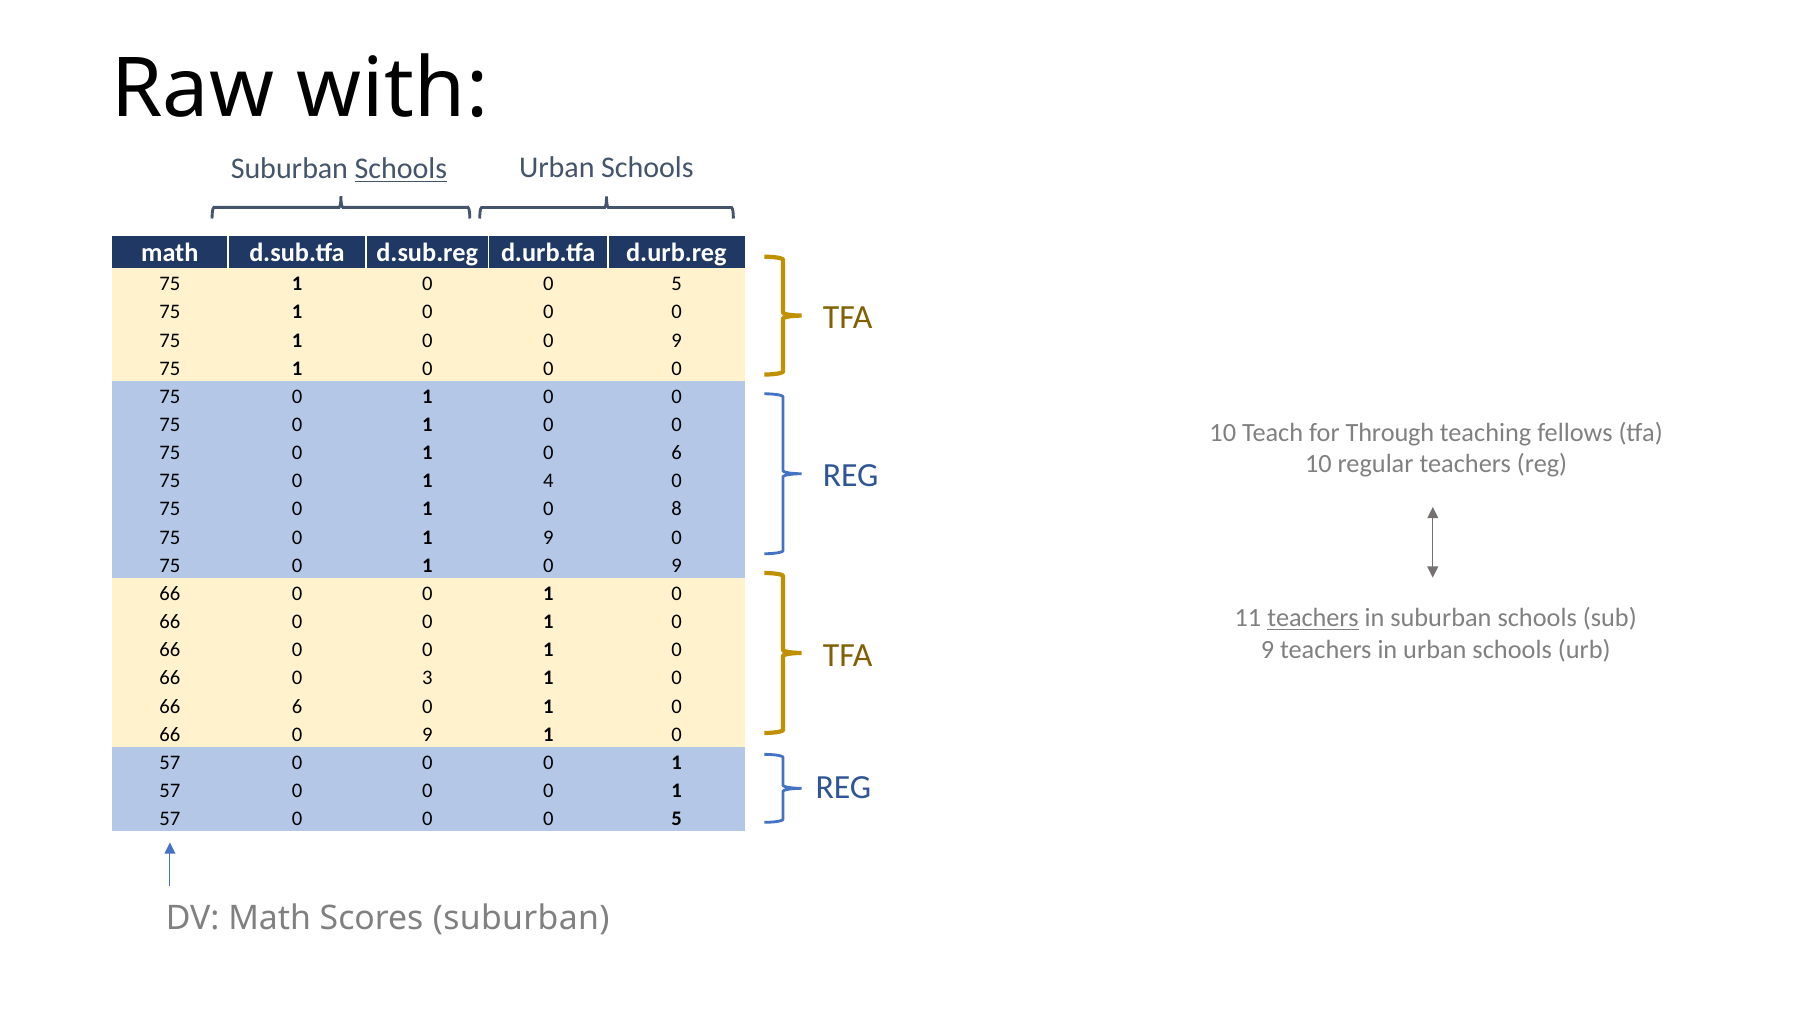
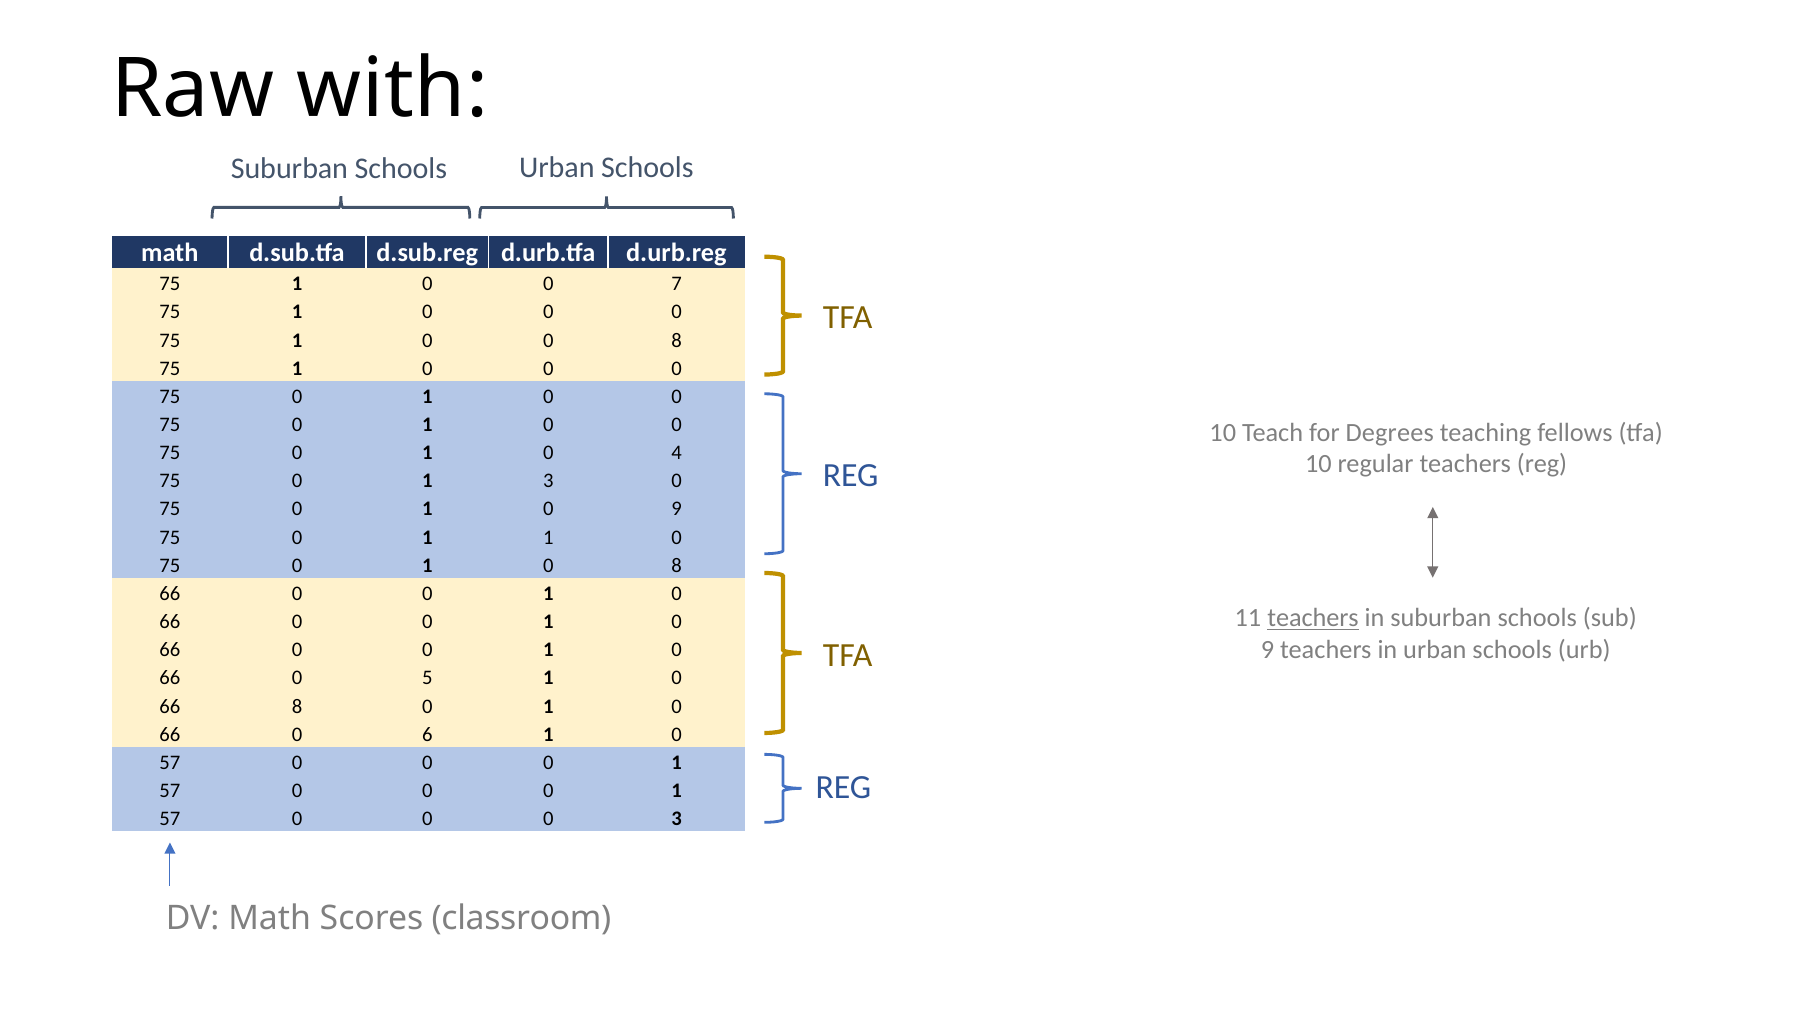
Schools underline: present -> none (401, 169)
1 0 0 5: 5 -> 7 (677, 284)
0 0 9: 9 -> 8 (677, 340)
Through: Through -> Degrees (1390, 433)
0 6: 6 -> 4 (677, 453)
1 4: 4 -> 3 (548, 481)
0 8: 8 -> 9 (677, 509)
1 9: 9 -> 1 (548, 537)
1 0 9: 9 -> 8 (677, 566)
3: 3 -> 5 (427, 678)
66 6: 6 -> 8 (297, 706)
66 0 9: 9 -> 6 (427, 735)
0 0 0 5: 5 -> 3 (677, 819)
Scores suburban: suburban -> classroom (522, 919)
